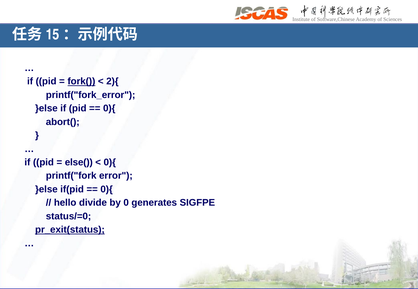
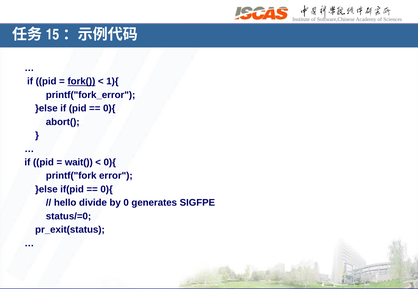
2){: 2){ -> 1){ (112, 82)
else(: else( -> wait( (79, 163)
pr_exit(status underline: present -> none (70, 230)
